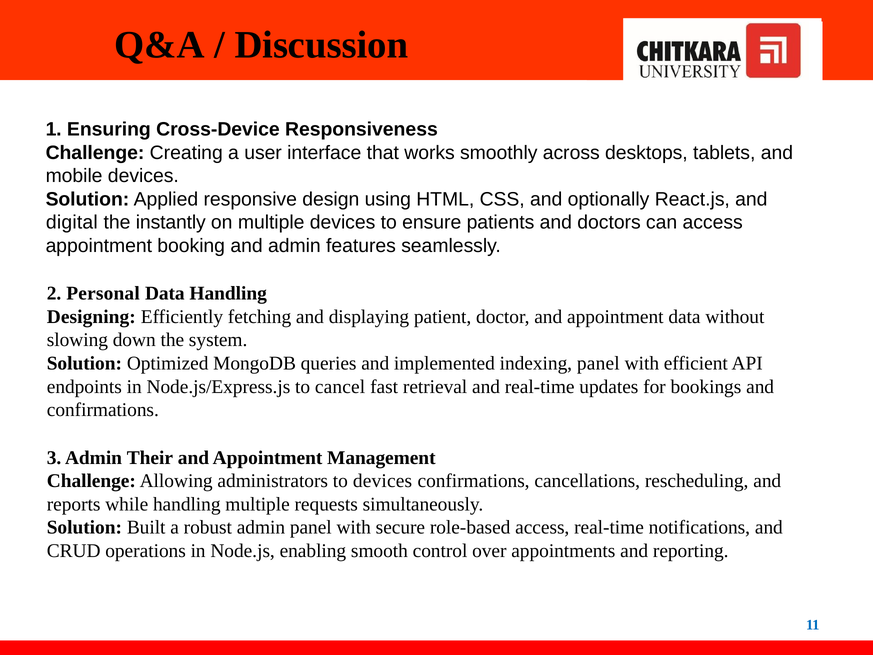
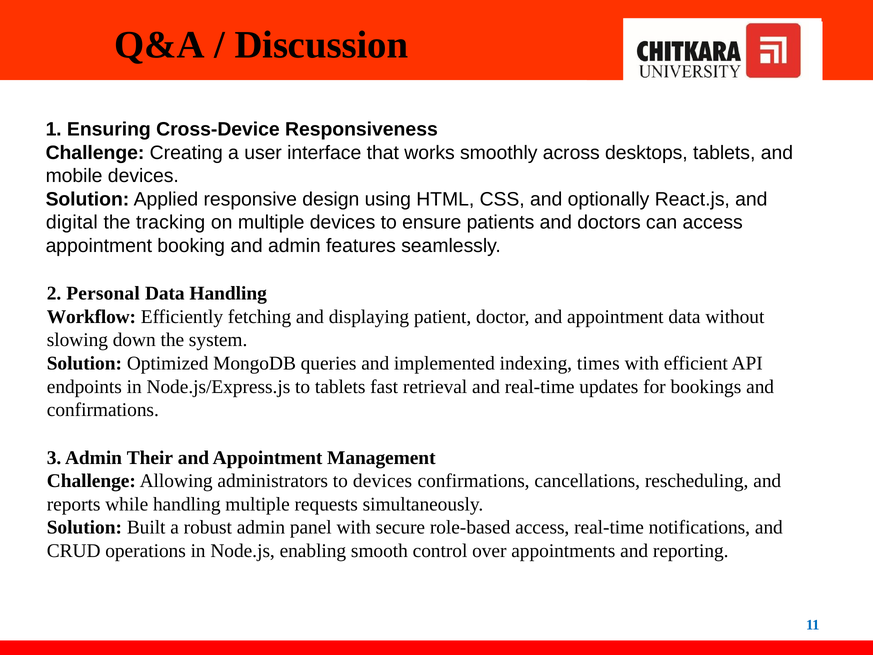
instantly: instantly -> tracking (171, 222)
Designing: Designing -> Workflow (91, 317)
indexing panel: panel -> times (598, 363)
to cancel: cancel -> tablets (340, 386)
